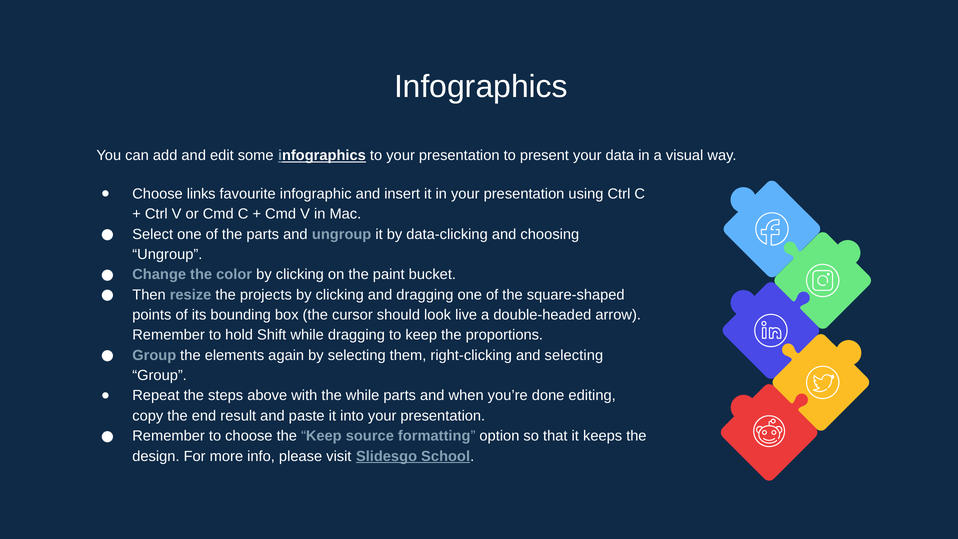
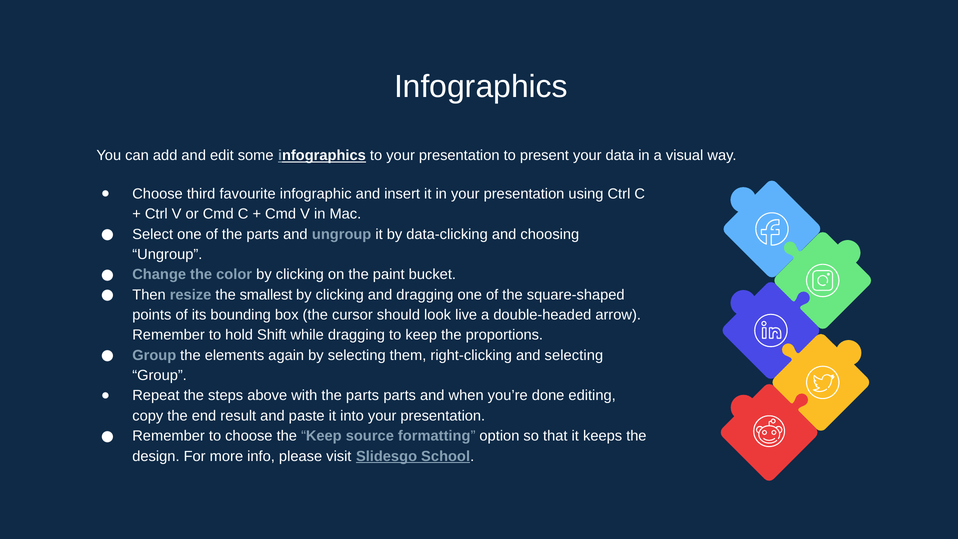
links: links -> third (201, 194)
projects: projects -> smallest (266, 295)
with the while: while -> parts (362, 396)
